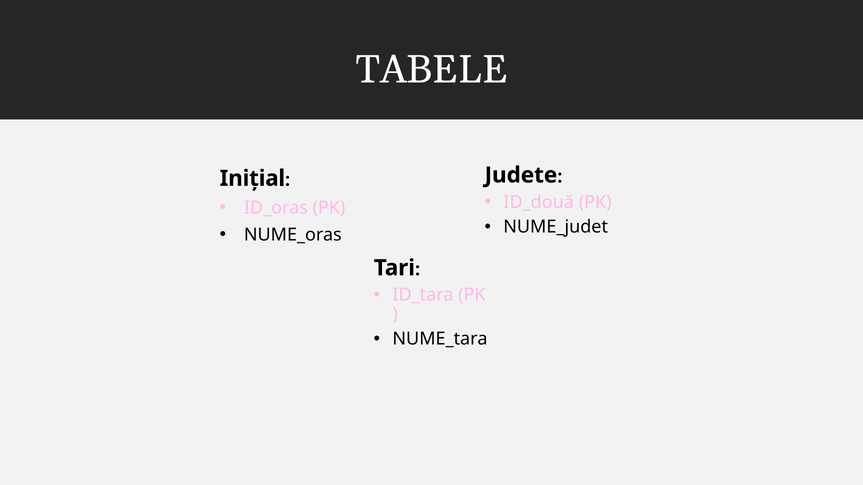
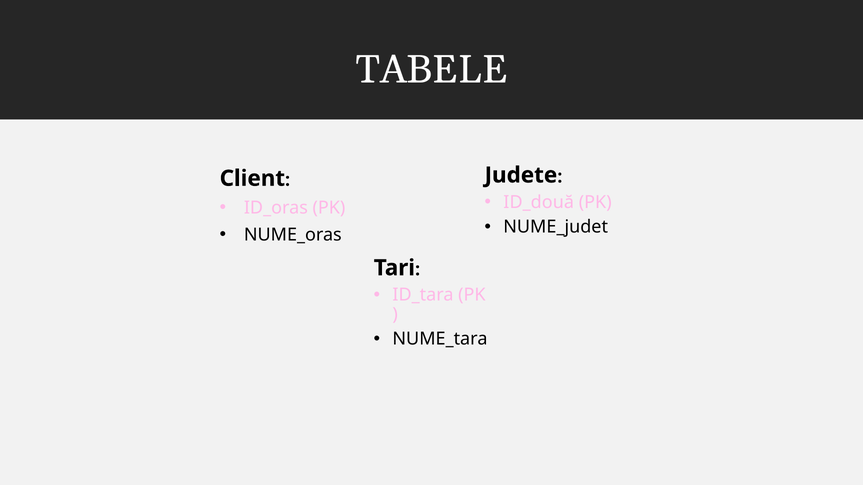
Inițial: Inițial -> Client (252, 179)
